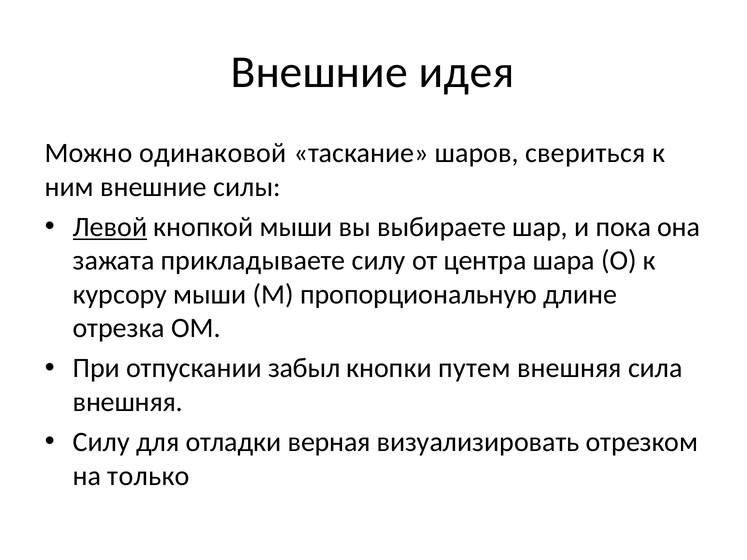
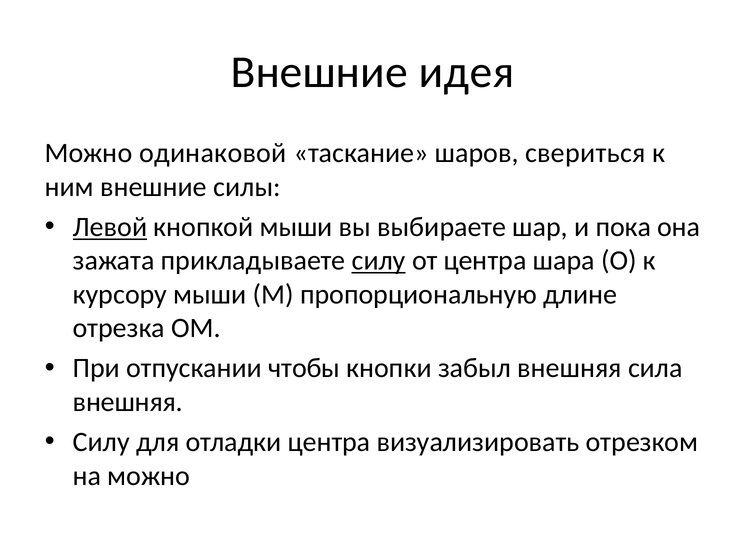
силу underline: none -> present (379, 261)
забыл: забыл -> чтобы (304, 368)
путем: путем -> забыл (475, 368)
отладки верная: верная -> центра (329, 442)
на только: только -> можно (149, 476)
